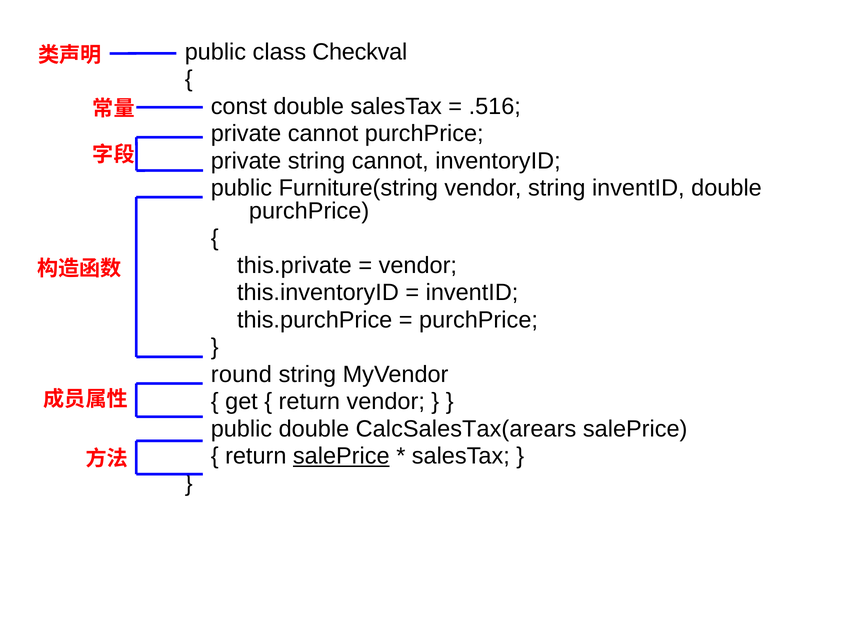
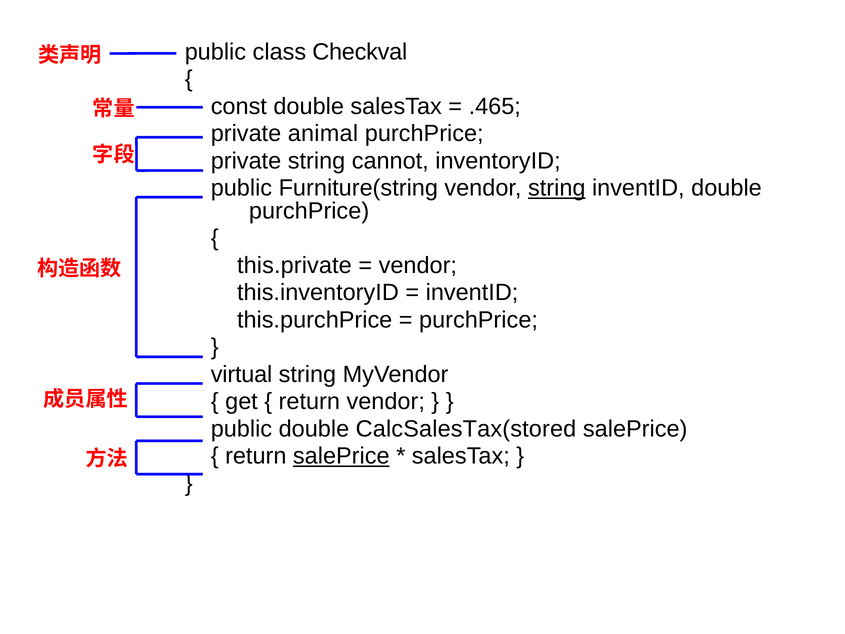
.516: .516 -> .465 (495, 106)
private cannot: cannot -> animal (323, 134)
string underline: none -> present (557, 188)
round: round -> virtual (242, 374)
CalcSalesTax(arears: CalcSalesTax(arears -> CalcSalesTax(stored (466, 429)
